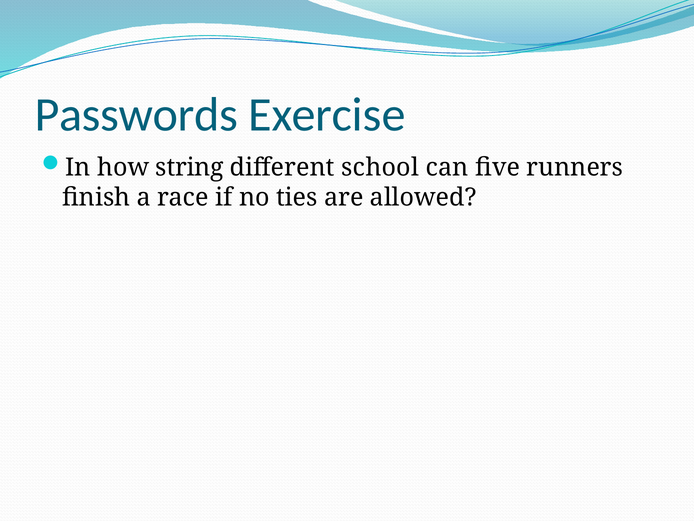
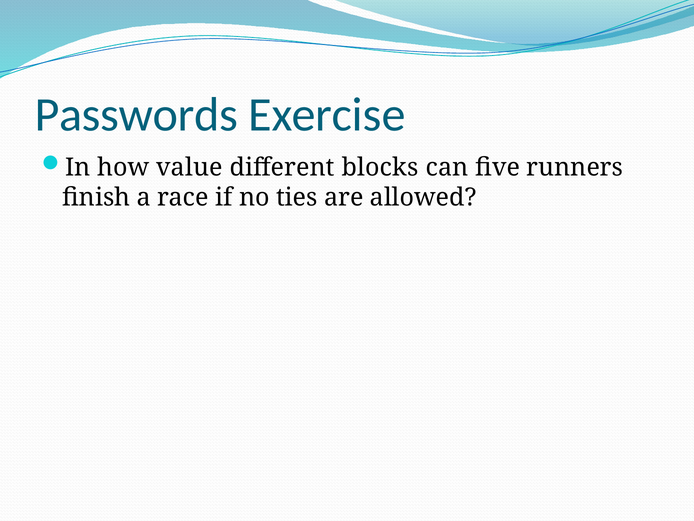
string: string -> value (189, 167)
school: school -> blocks (380, 167)
